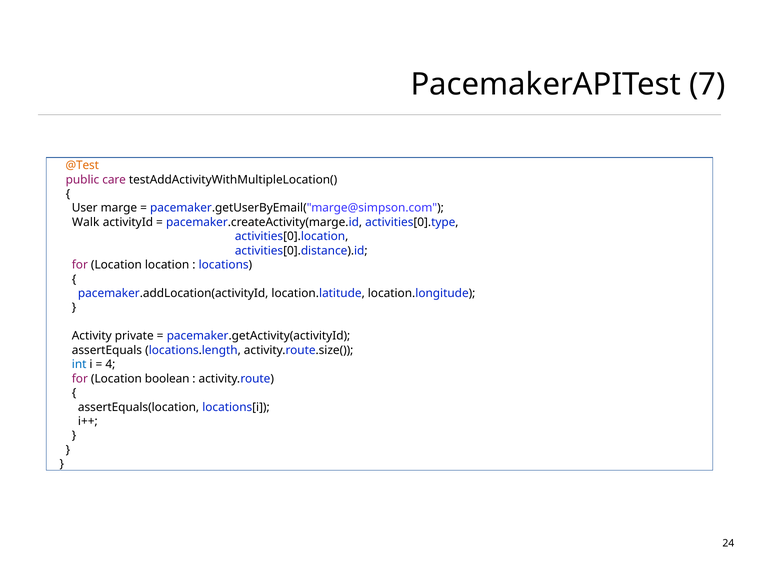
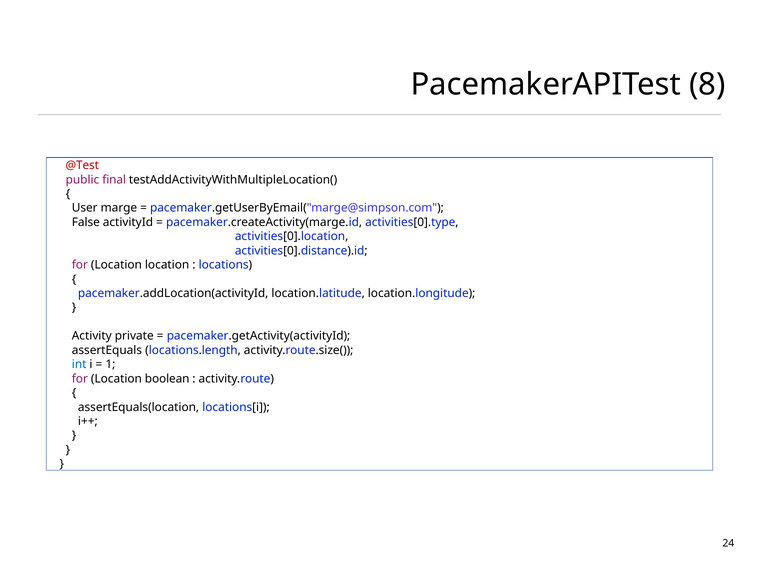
7: 7 -> 8 (707, 84)
@Test colour: orange -> red (82, 165)
care: care -> final (114, 180)
Walk: Walk -> False (86, 222)
4: 4 -> 1 (110, 365)
